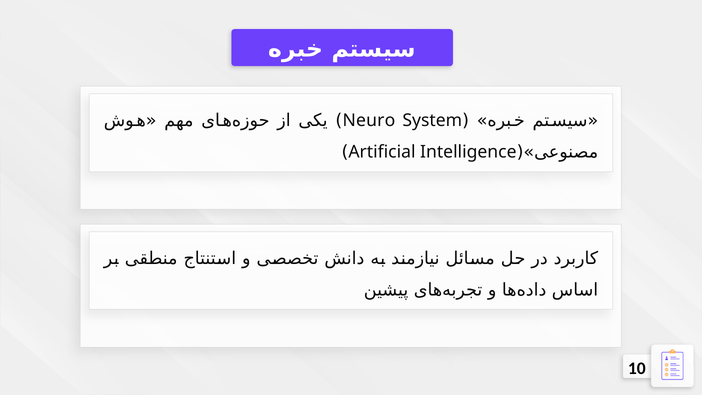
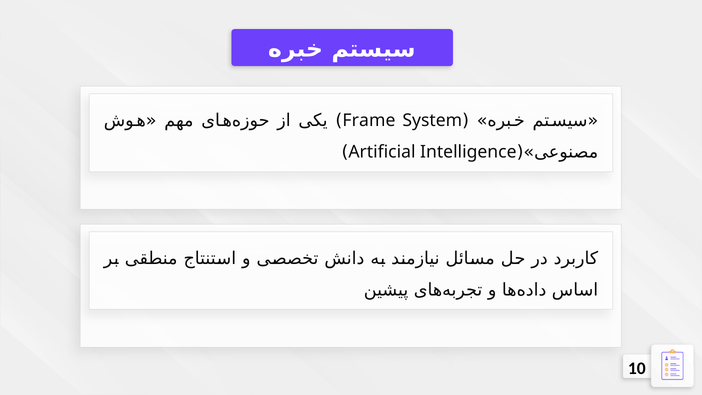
Neuro: Neuro -> Frame (369, 120)
